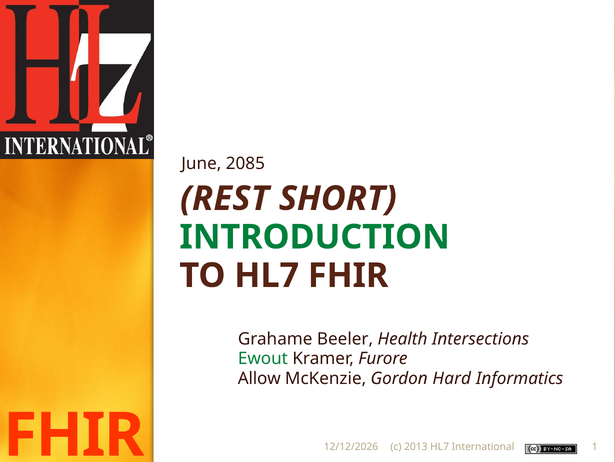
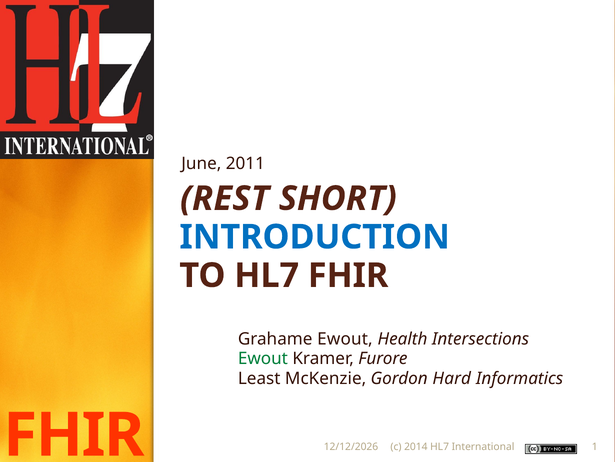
2085: 2085 -> 2011 (245, 163)
INTRODUCTION colour: green -> blue (315, 237)
Grahame Beeler: Beeler -> Ewout (345, 339)
Allow: Allow -> Least (259, 378)
2013: 2013 -> 2014 (416, 446)
